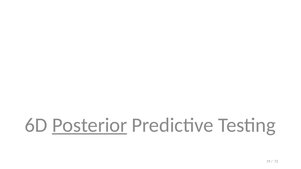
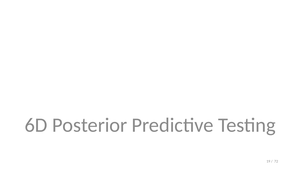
Posterior underline: present -> none (90, 125)
